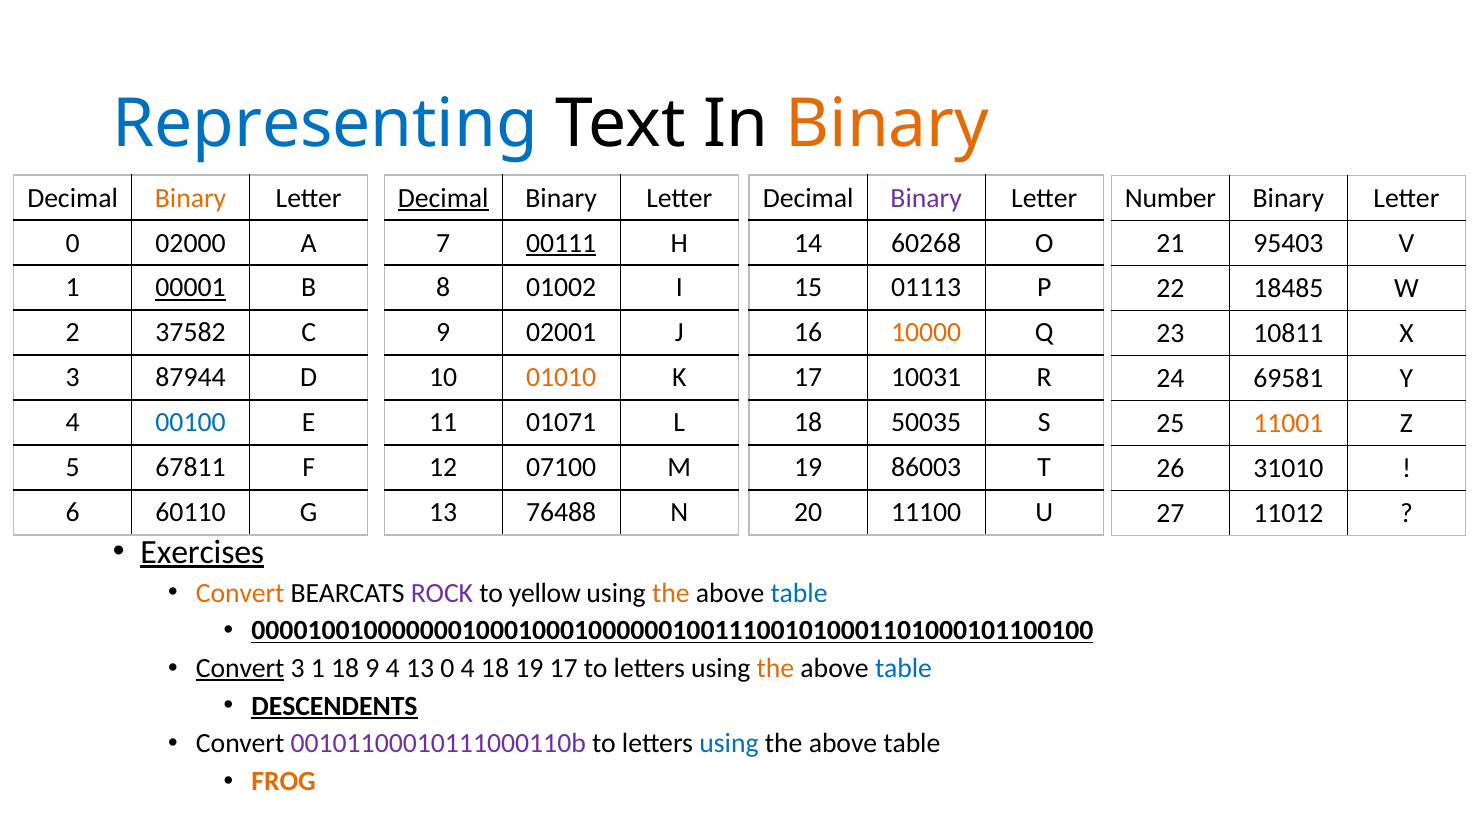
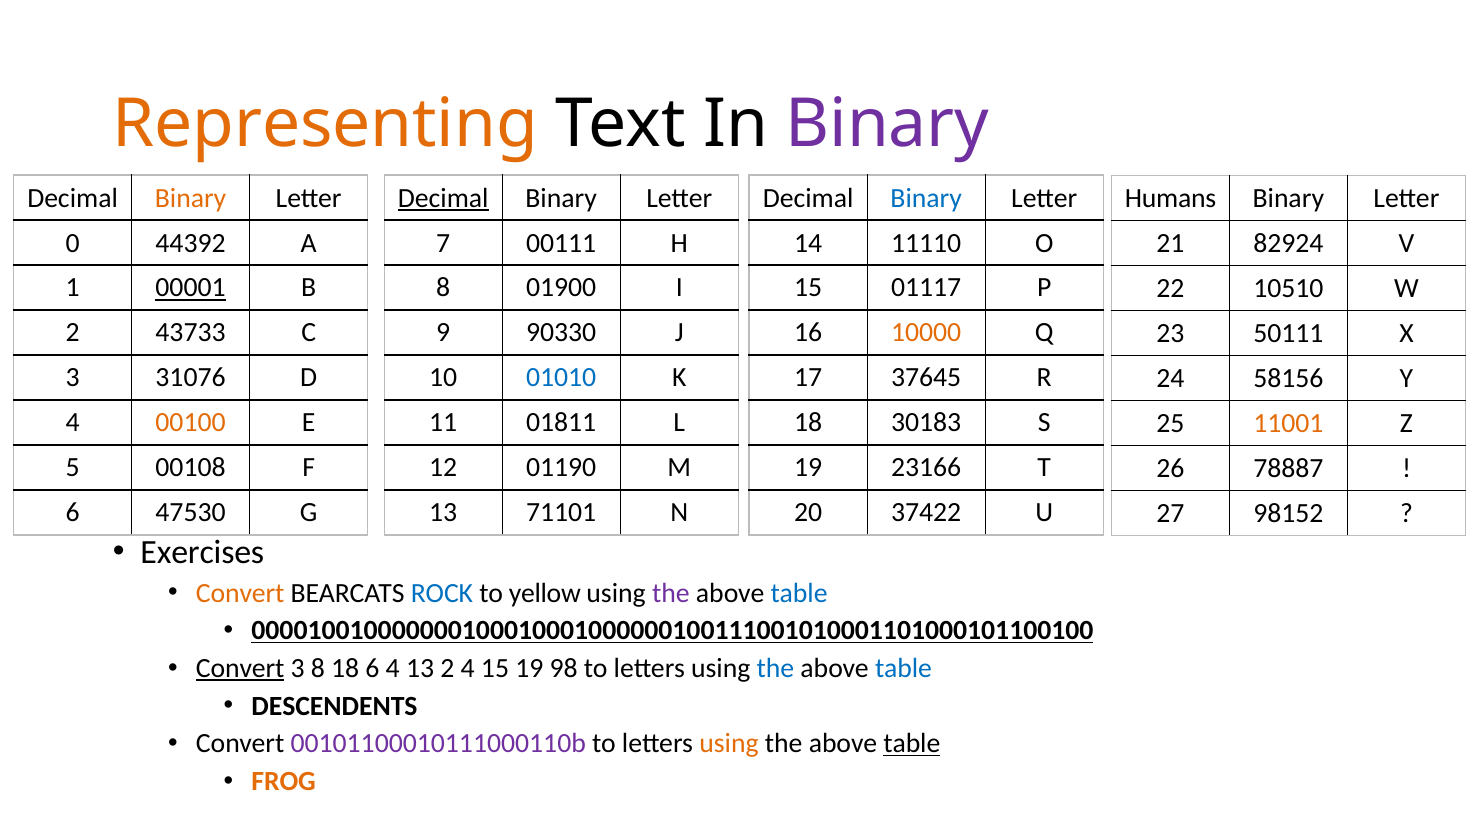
Representing colour: blue -> orange (325, 124)
Binary colour: orange -> purple (887, 124)
Binary colour: purple -> blue (926, 198)
Number: Number -> Humans (1171, 198)
02000: 02000 -> 44392 (191, 243)
00111 underline: present -> none (561, 243)
60268: 60268 -> 11110 (926, 243)
95403: 95403 -> 82924 (1288, 243)
01002: 01002 -> 01900 (561, 288)
01113: 01113 -> 01117 (926, 288)
18485: 18485 -> 10510 (1288, 288)
37582: 37582 -> 43733 (191, 333)
02001: 02001 -> 90330 (561, 333)
10811: 10811 -> 50111 (1288, 333)
87944: 87944 -> 31076 (191, 378)
01010 colour: orange -> blue (561, 378)
10031: 10031 -> 37645 (926, 378)
69581: 69581 -> 58156 (1288, 378)
00100 colour: blue -> orange (191, 423)
01071: 01071 -> 01811 (561, 423)
50035: 50035 -> 30183 (926, 423)
67811: 67811 -> 00108 (191, 468)
07100: 07100 -> 01190 (561, 468)
86003: 86003 -> 23166 (926, 468)
31010: 31010 -> 78887 (1288, 468)
60110: 60110 -> 47530 (191, 513)
76488: 76488 -> 71101 (561, 513)
11100: 11100 -> 37422 (926, 513)
11012: 11012 -> 98152 (1288, 513)
Exercises underline: present -> none (202, 552)
ROCK colour: purple -> blue (442, 593)
the colour: orange -> purple (671, 593)
3 1: 1 -> 8 (318, 668)
18 9: 9 -> 6 (372, 668)
13 0: 0 -> 2 (447, 668)
4 18: 18 -> 15 (495, 668)
19 17: 17 -> 98 (564, 668)
the colour: orange -> blue (775, 668)
DESCENDENTS underline: present -> none (334, 706)
using colour: blue -> orange (729, 743)
table underline: none -> present (912, 743)
